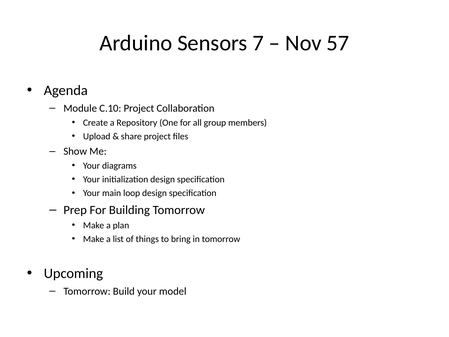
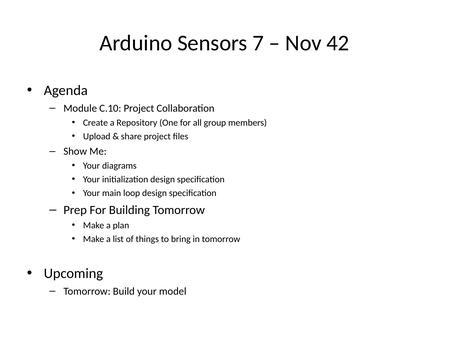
57: 57 -> 42 (338, 43)
